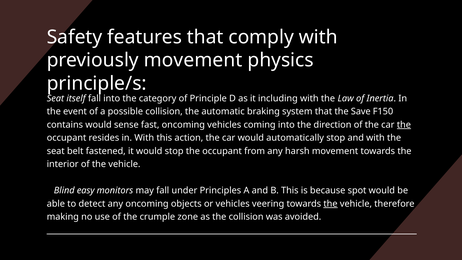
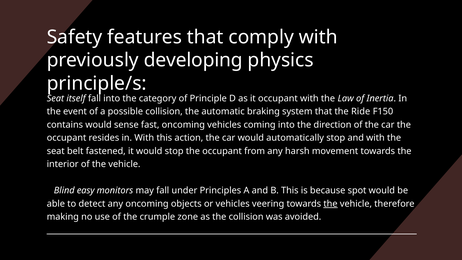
previously movement: movement -> developing (193, 60)
it including: including -> occupant (278, 98)
Save: Save -> Ride (361, 112)
the underline: present -> none (404, 125)
